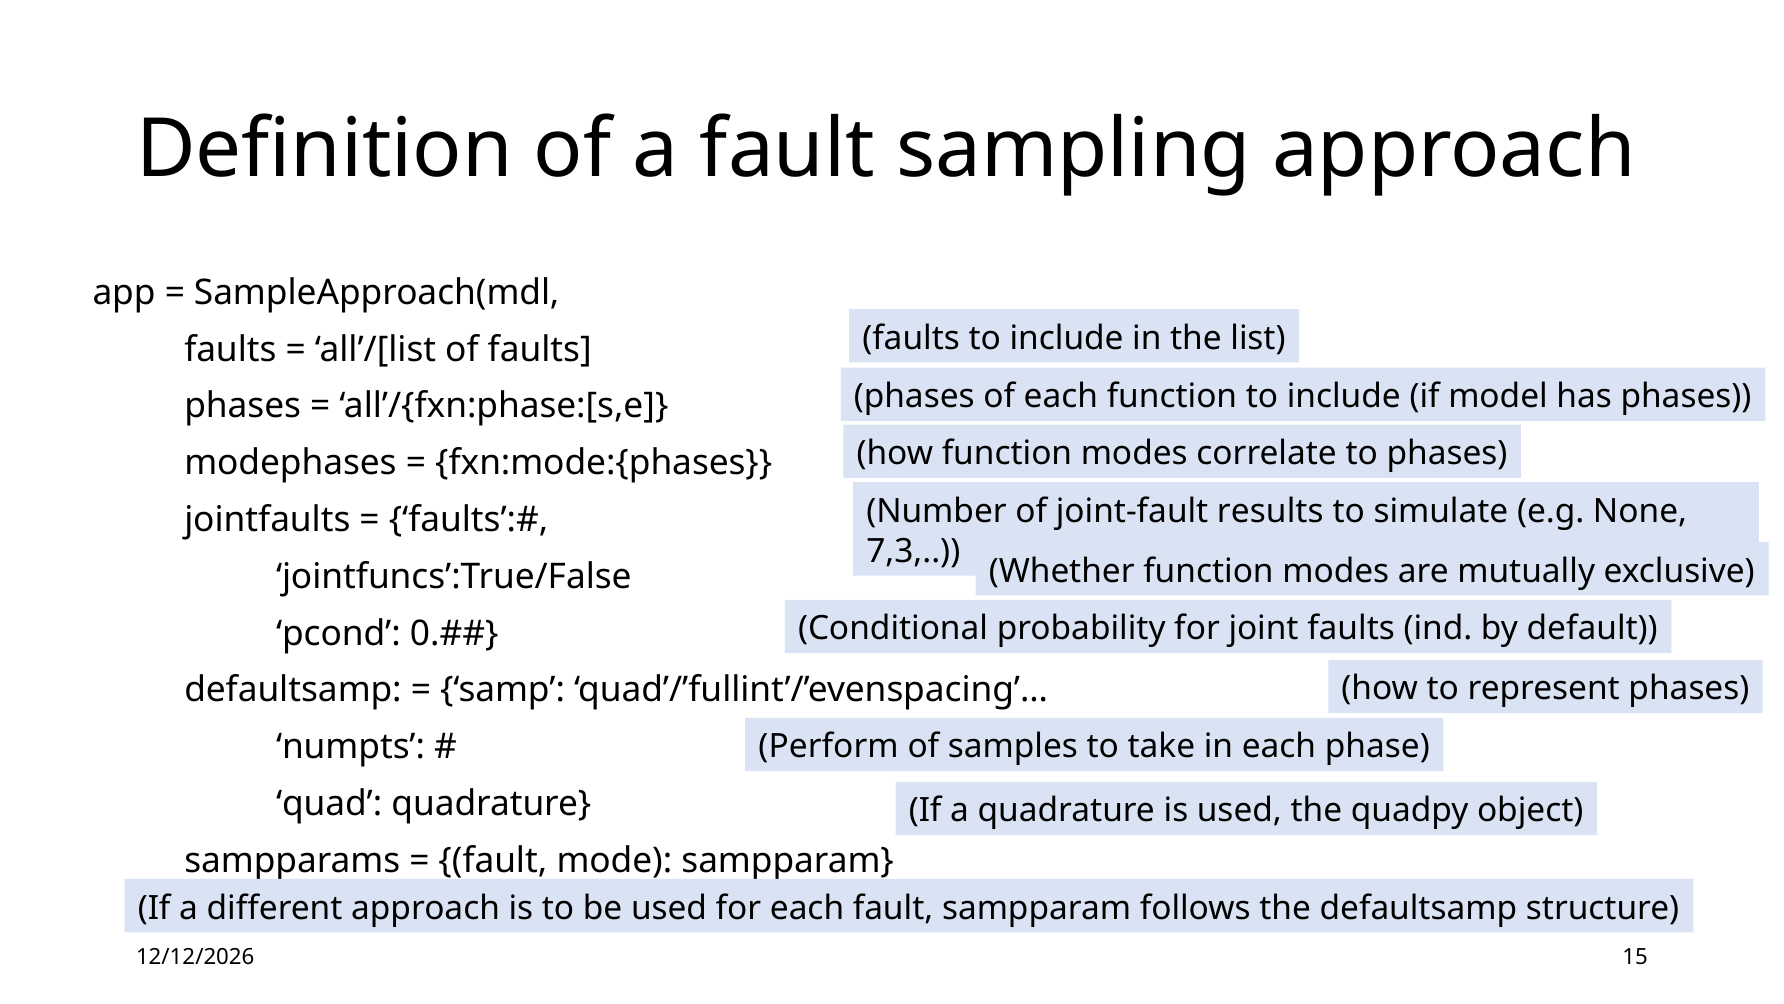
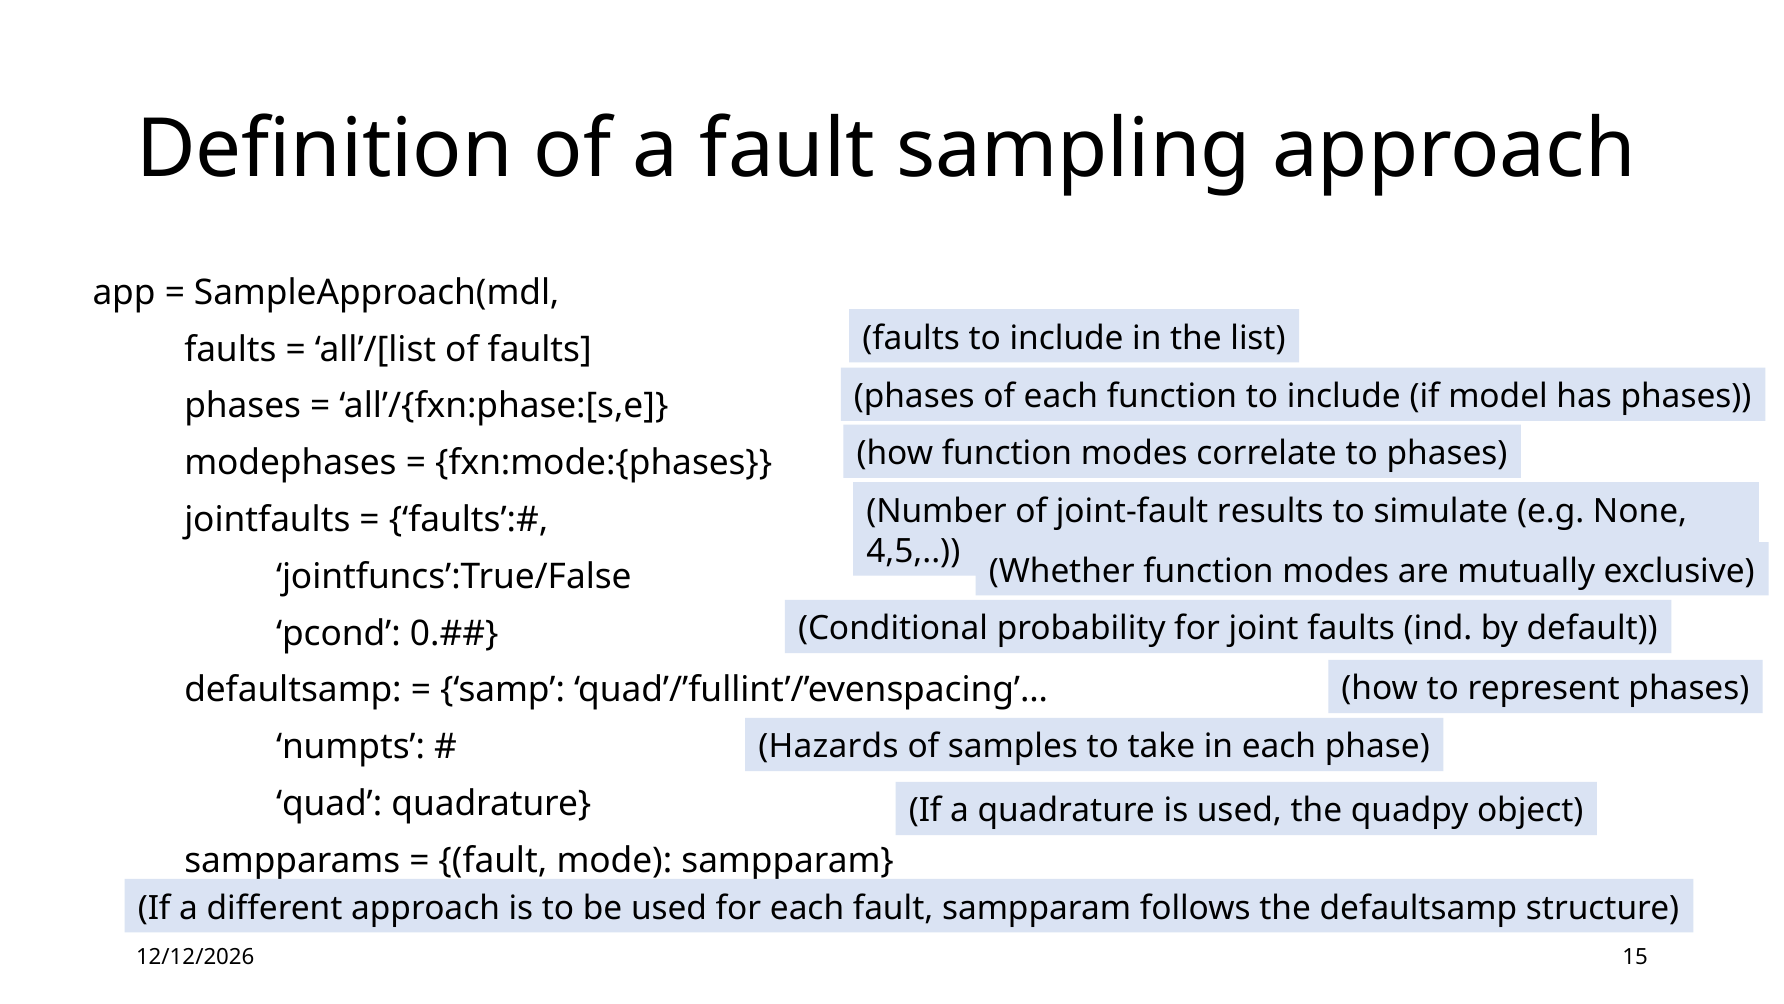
7,3: 7,3 -> 4,5 (913, 551)
Perform: Perform -> Hazards (828, 747)
